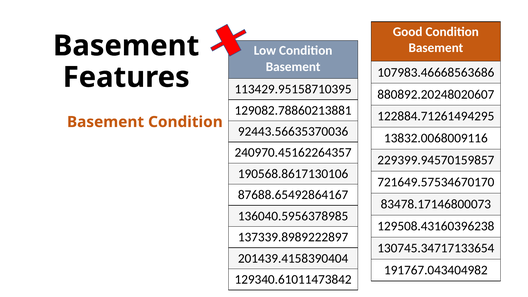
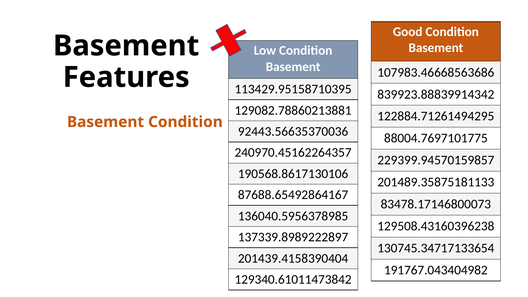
880892.20248020607: 880892.20248020607 -> 839923.88839914342 (436, 94)
13832.0068009116: 13832.0068009116 -> 88004.7697101775 (436, 138)
721649.57534670170: 721649.57534670170 -> 201489.35875181133 (436, 182)
